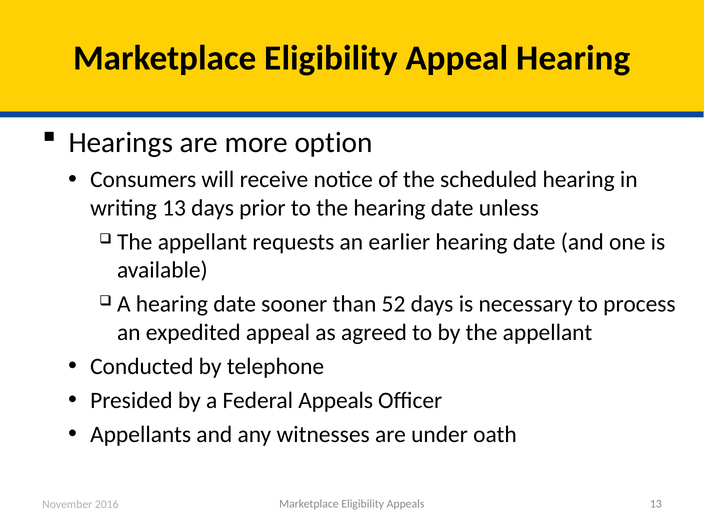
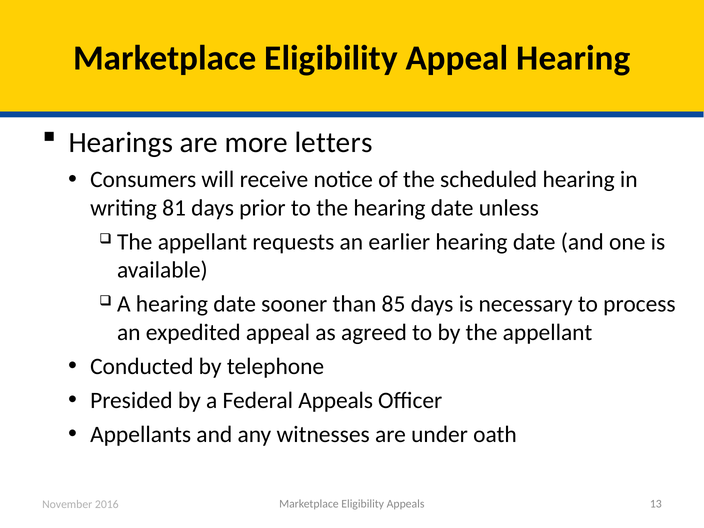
option: option -> letters (334, 143)
writing 13: 13 -> 81 (174, 208)
52: 52 -> 85 (393, 304)
